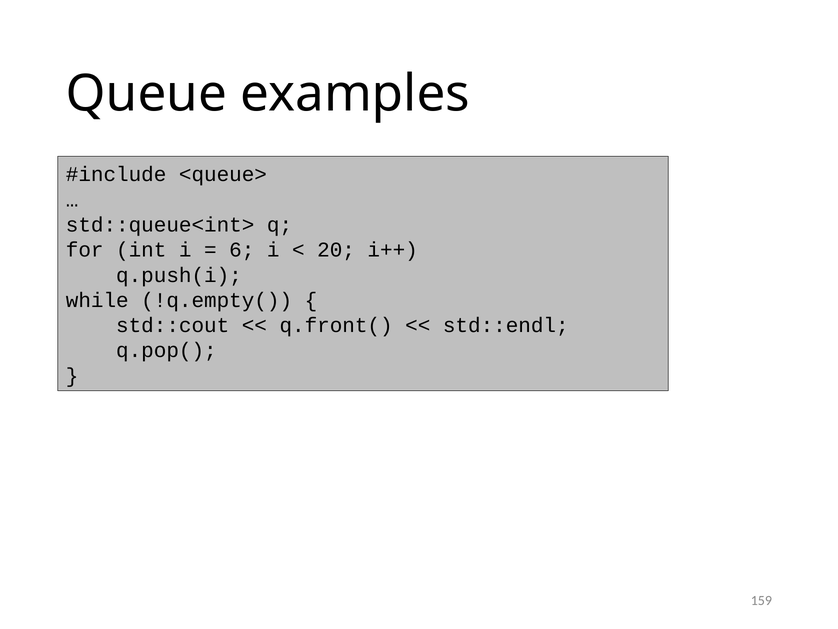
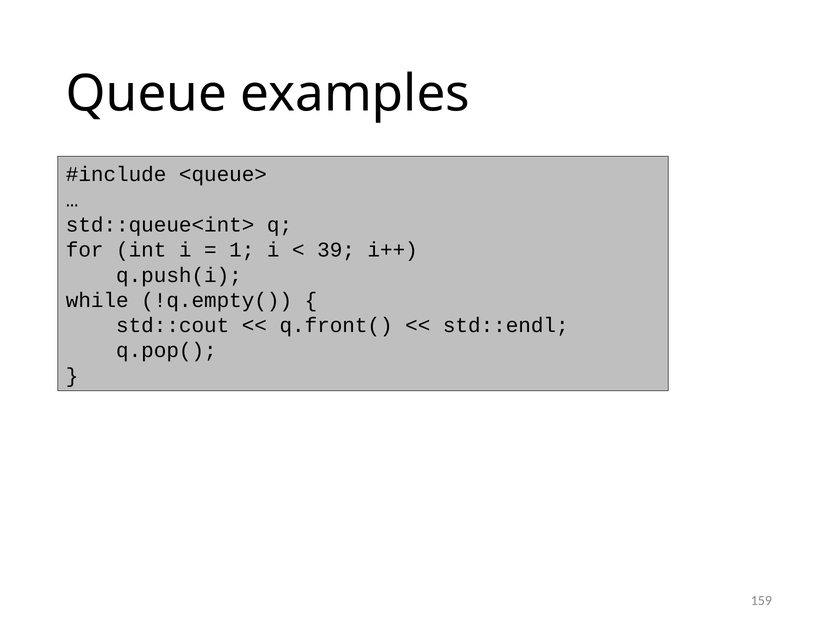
6: 6 -> 1 (242, 250)
20: 20 -> 39 (336, 250)
